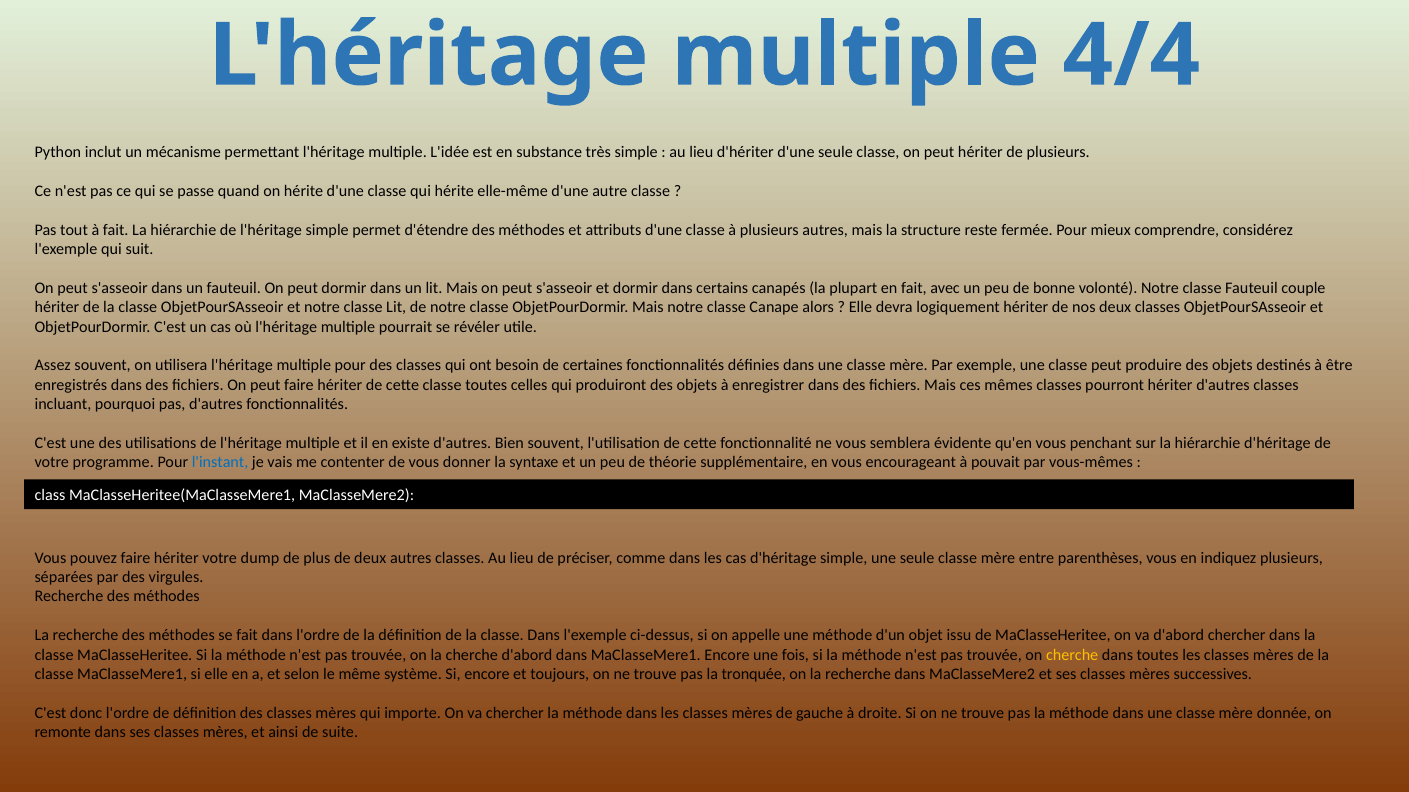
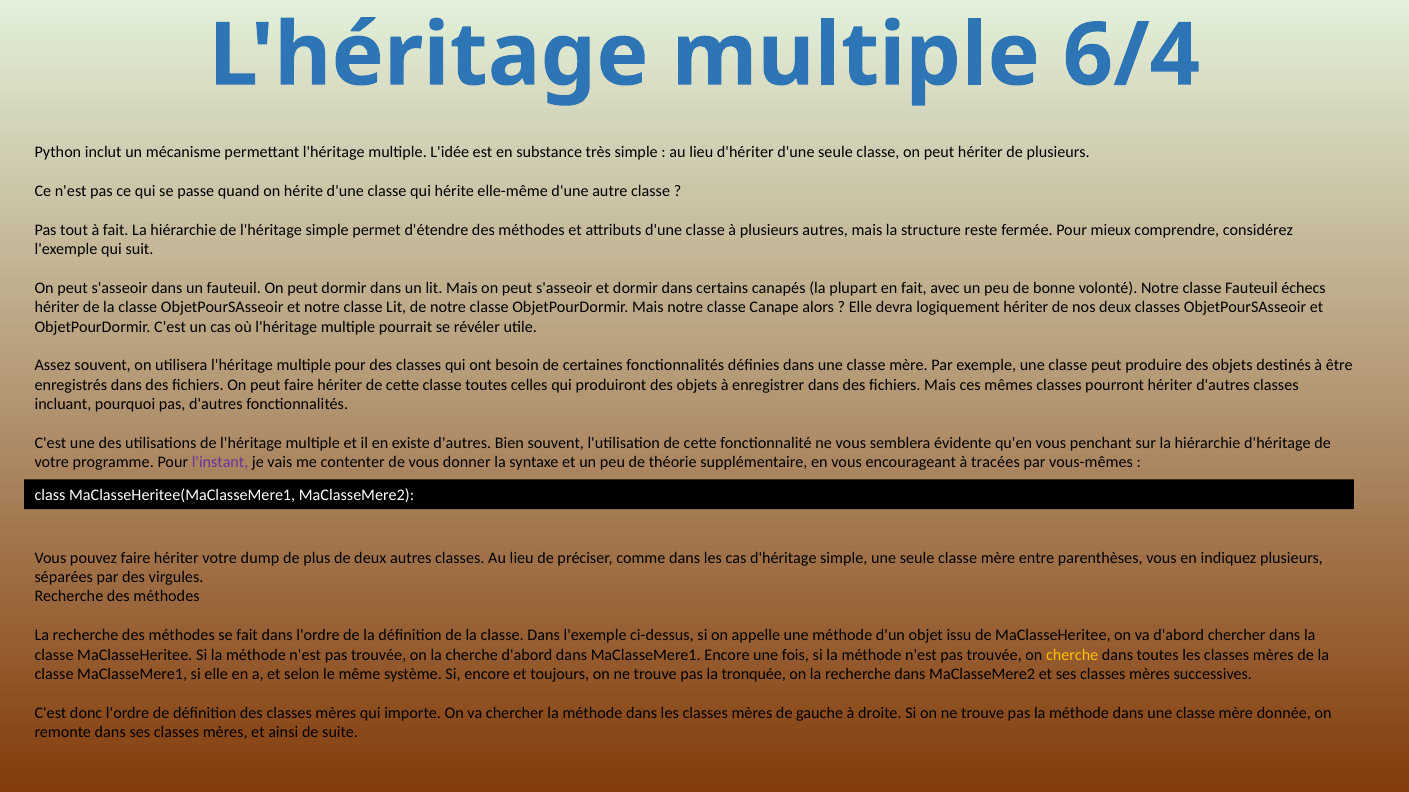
4/4: 4/4 -> 6/4 (1131, 56)
couple: couple -> échecs (1303, 288)
l'instant colour: blue -> purple (220, 463)
pouvait: pouvait -> tracées (995, 463)
